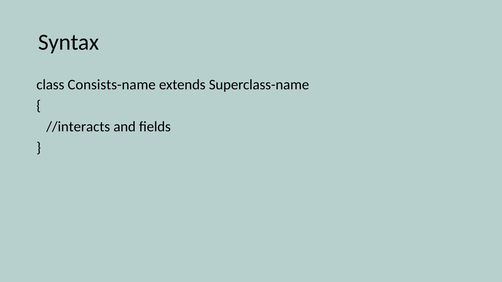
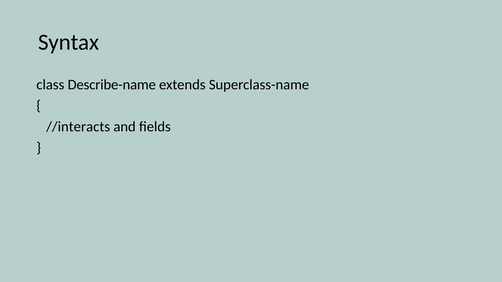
Consists-name: Consists-name -> Describe-name (112, 85)
